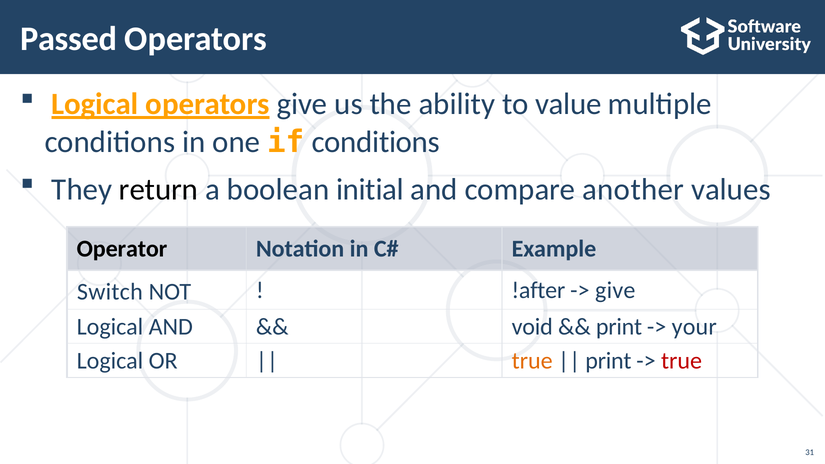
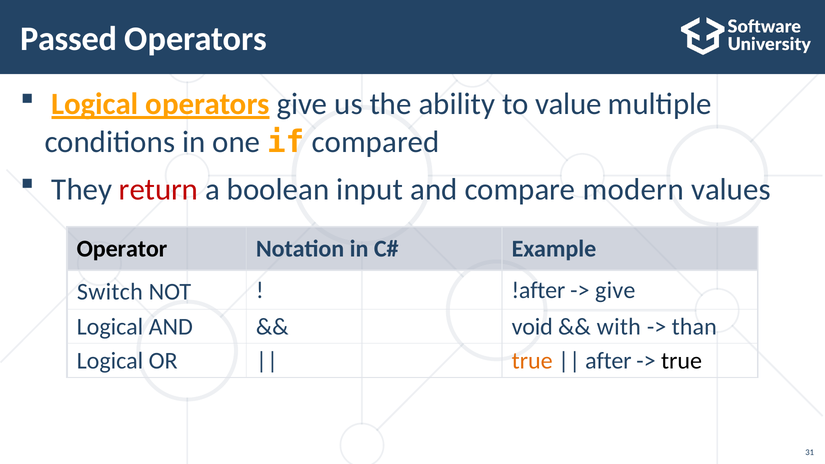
if conditions: conditions -> compared (376, 142)
return colour: black -> red (159, 189)
initial: initial -> input (370, 189)
another: another -> modern (633, 189)
print: print -> with (619, 327)
your: your -> than (694, 327)
print: print -> after (608, 361)
true colour: red -> black (682, 361)
